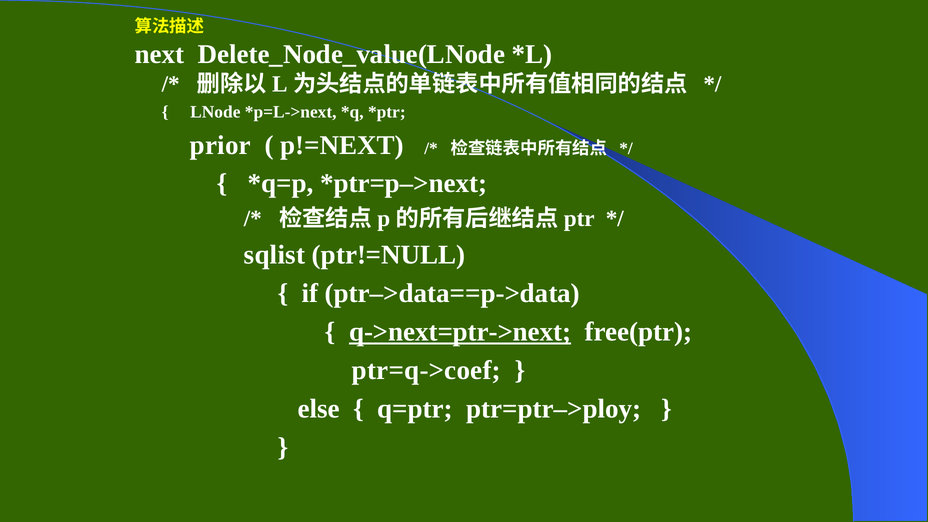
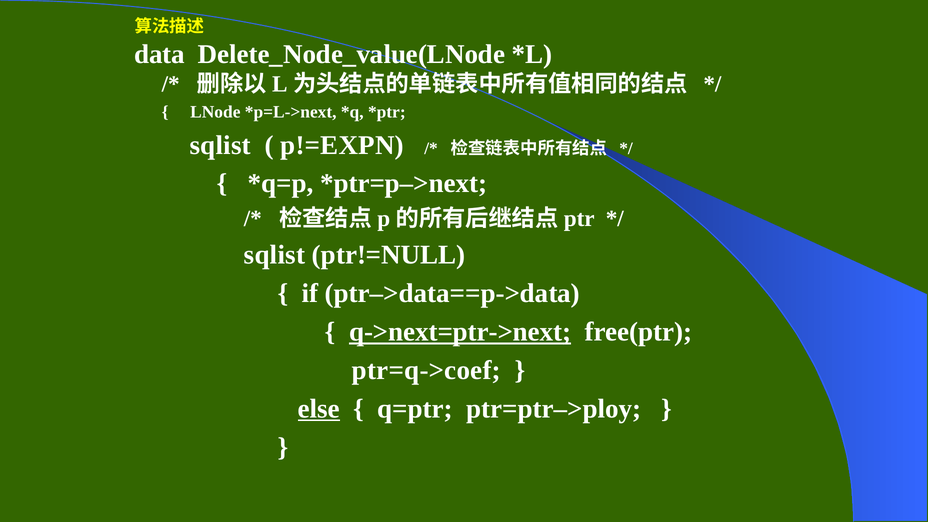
next: next -> data (159, 54)
prior: prior -> sqlist (220, 145)
p!=NEXT: p!=NEXT -> p!=EXPN (342, 145)
else underline: none -> present (319, 409)
